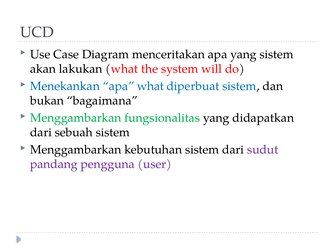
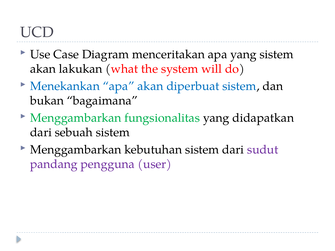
apa what: what -> akan (150, 86)
